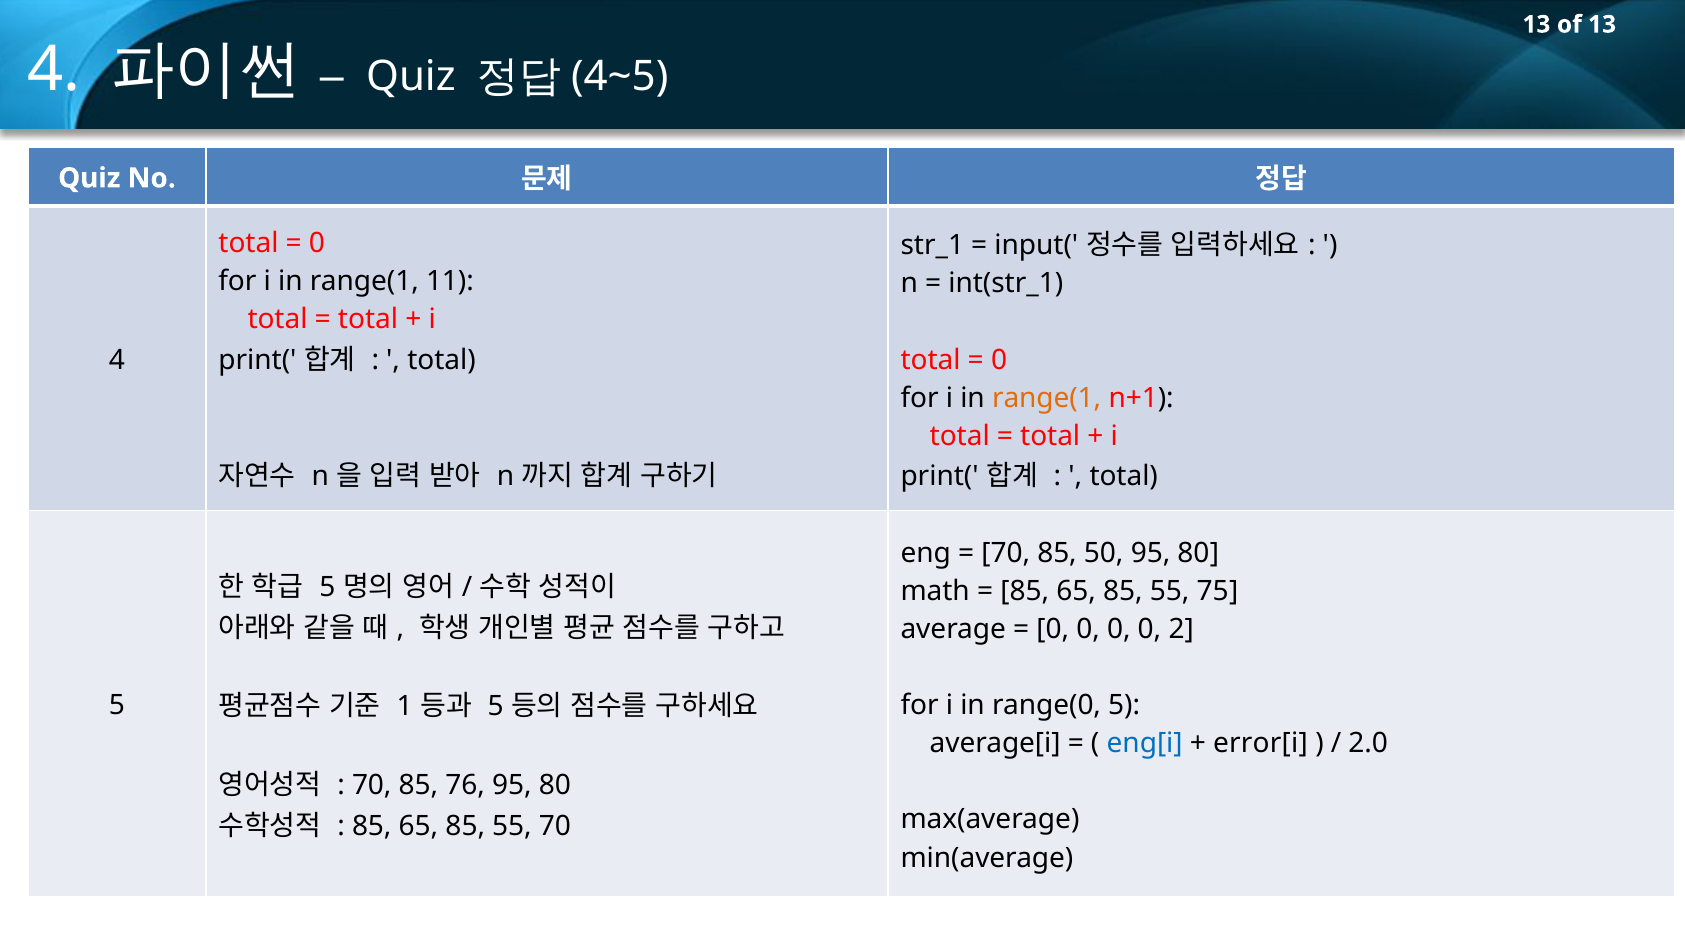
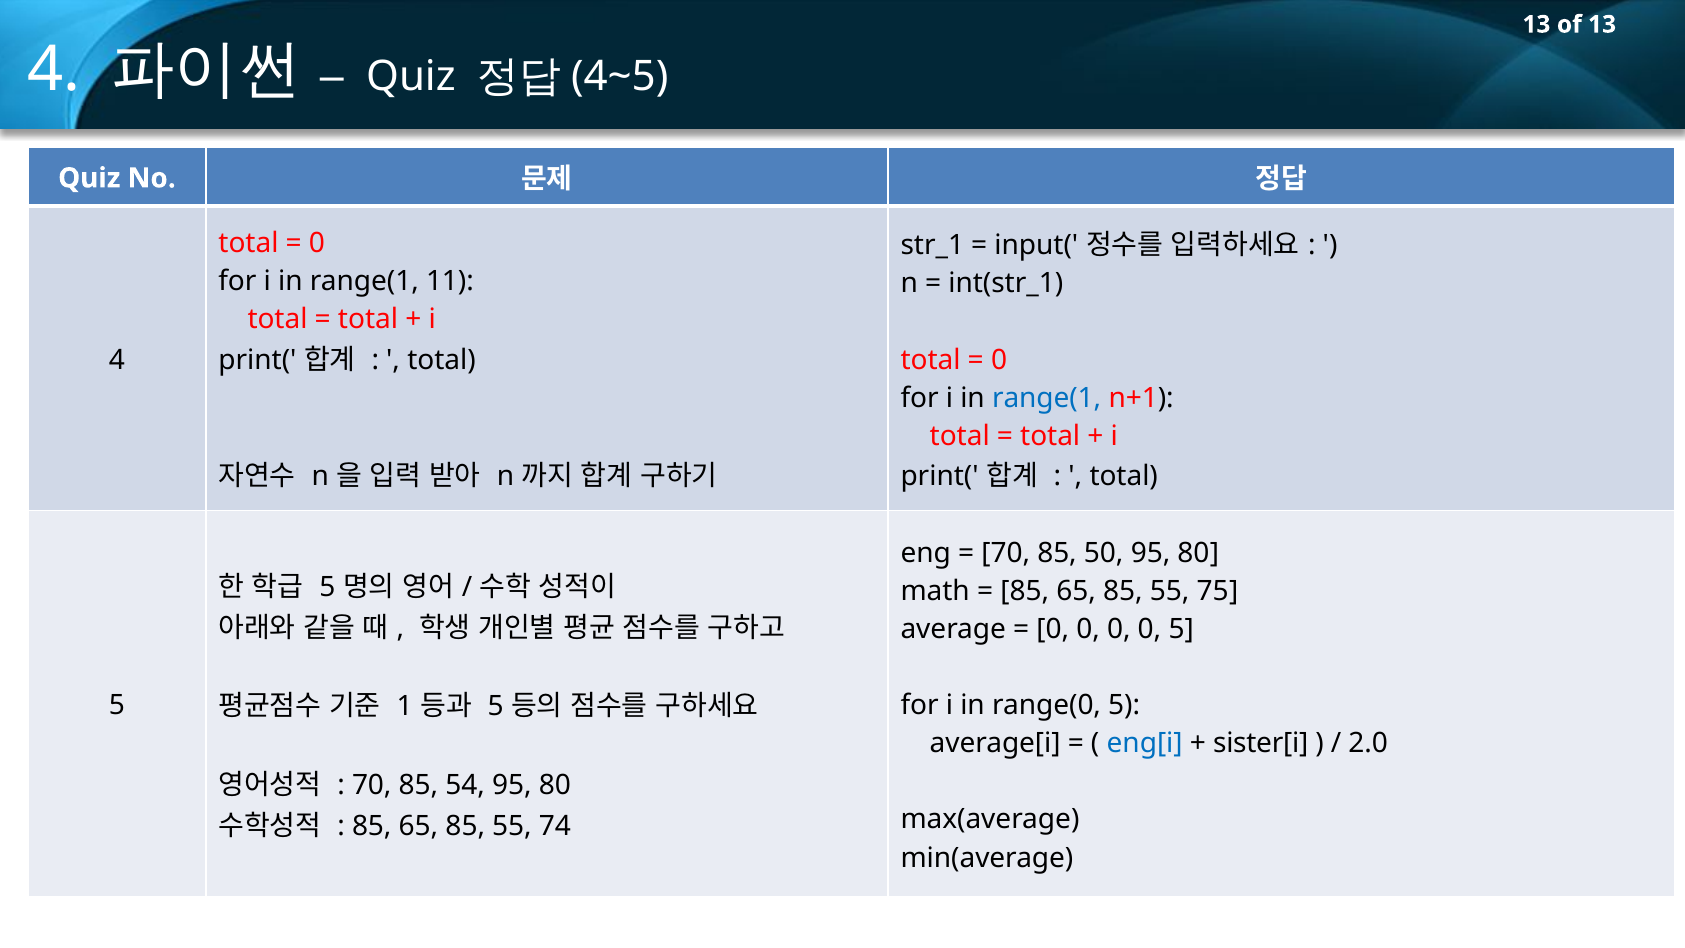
range(1 colour: orange -> blue (1047, 398)
0 2: 2 -> 5 (1181, 629)
error[i: error[i -> sister[i (1261, 743)
76: 76 -> 54 (465, 785)
55 70: 70 -> 74 (555, 826)
